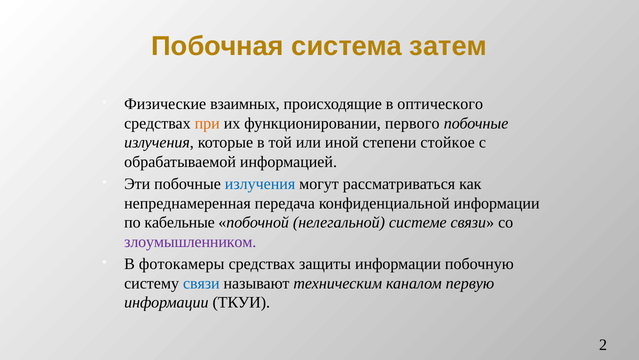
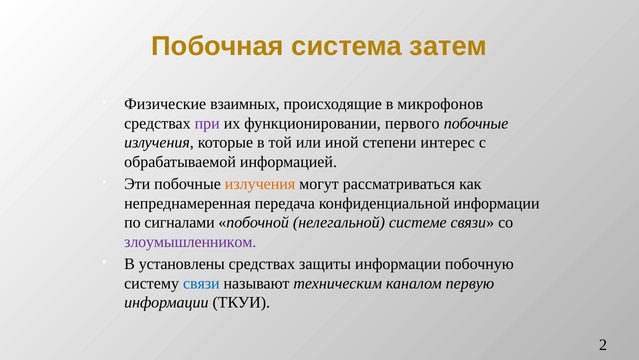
оптического: оптического -> микрофонов (440, 104)
при colour: orange -> purple (207, 123)
стойкое: стойкое -> интерес (448, 142)
излучения colour: blue -> orange (260, 184)
кабельные: кабельные -> сигналами (180, 222)
фотокамеры: фотокамеры -> установлены (182, 264)
